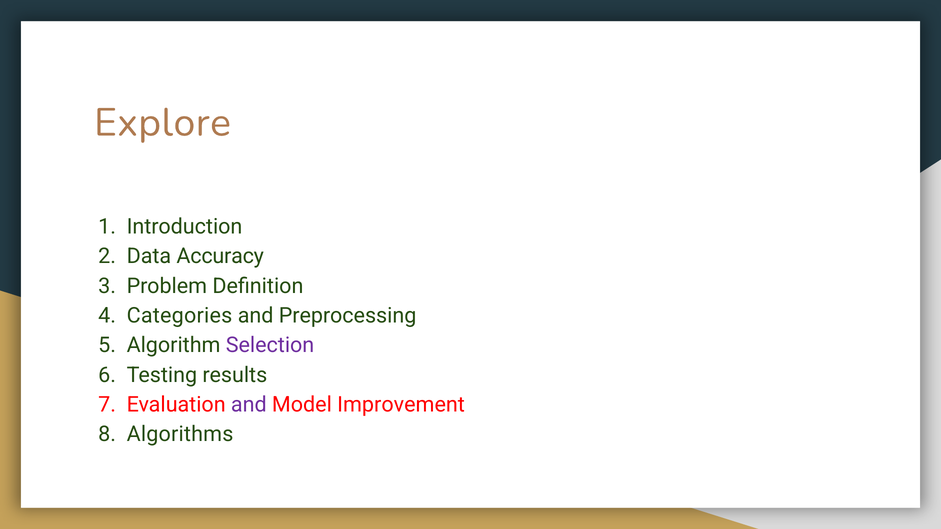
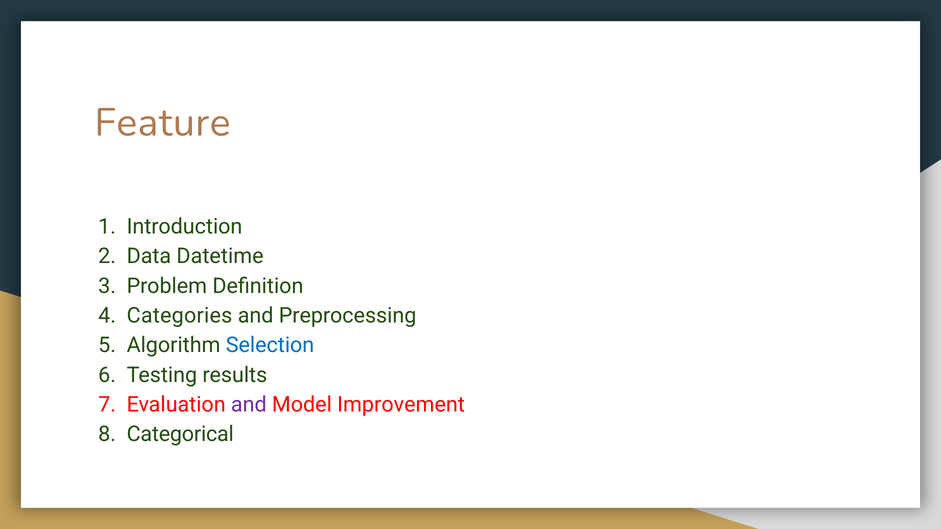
Explore: Explore -> Feature (162, 123)
Accuracy: Accuracy -> Datetime (220, 256)
Selection colour: purple -> blue (270, 345)
Algorithms: Algorithms -> Categorical (180, 435)
